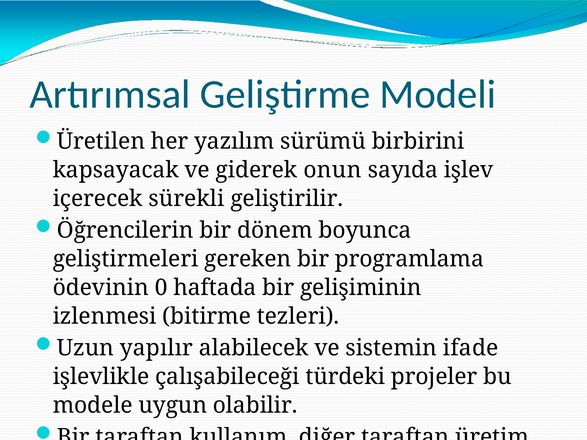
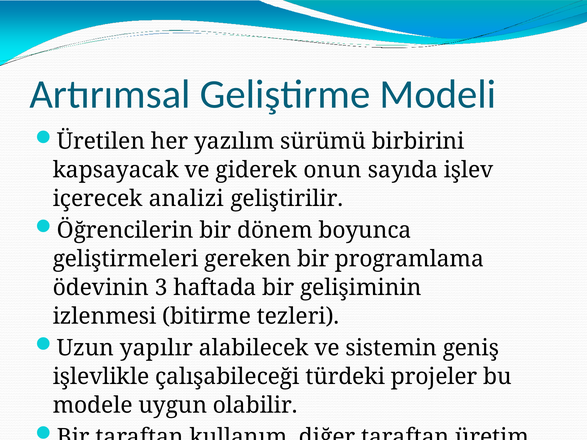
sürekli: sürekli -> analizi (186, 199)
0: 0 -> 3 (161, 288)
ifade: ifade -> geniş (471, 348)
